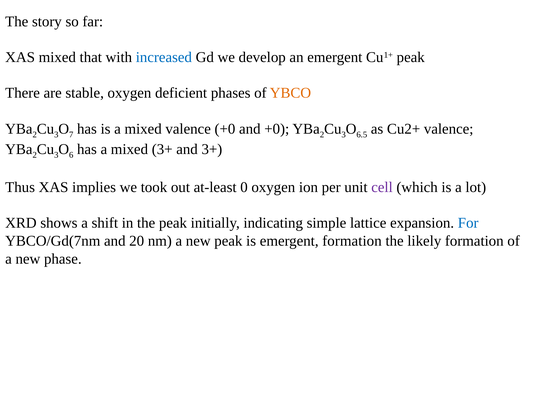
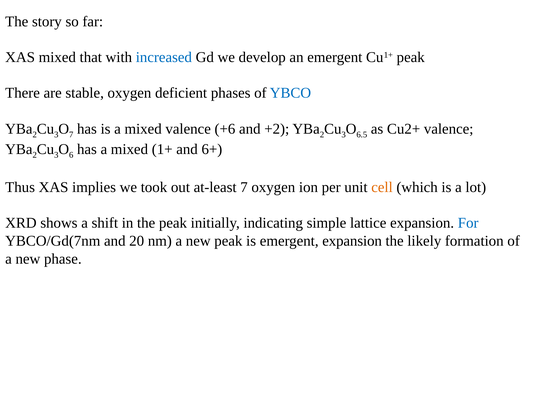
YBCO colour: orange -> blue (290, 93)
valence +0: +0 -> +6 (225, 129)
and +0: +0 -> +2 (277, 129)
mixed 3+: 3+ -> 1+ (162, 149)
and 3+: 3+ -> 6+ (212, 149)
at-least 0: 0 -> 7 (244, 187)
cell colour: purple -> orange (382, 187)
emergent formation: formation -> expansion (352, 240)
